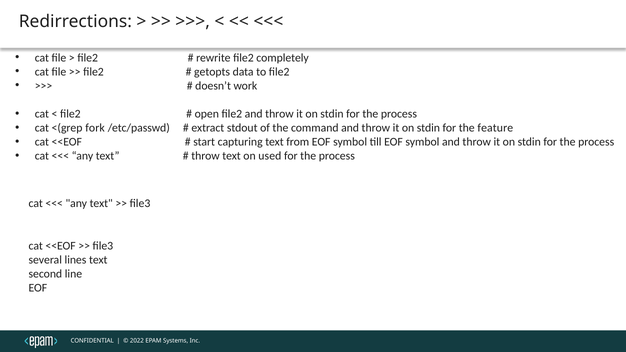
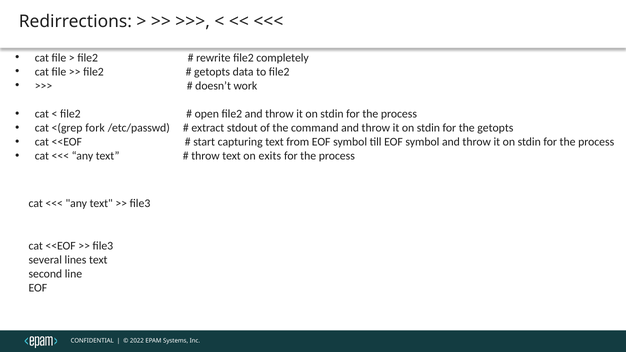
the feature: feature -> getopts (495, 128)
used: used -> exits (270, 156)
